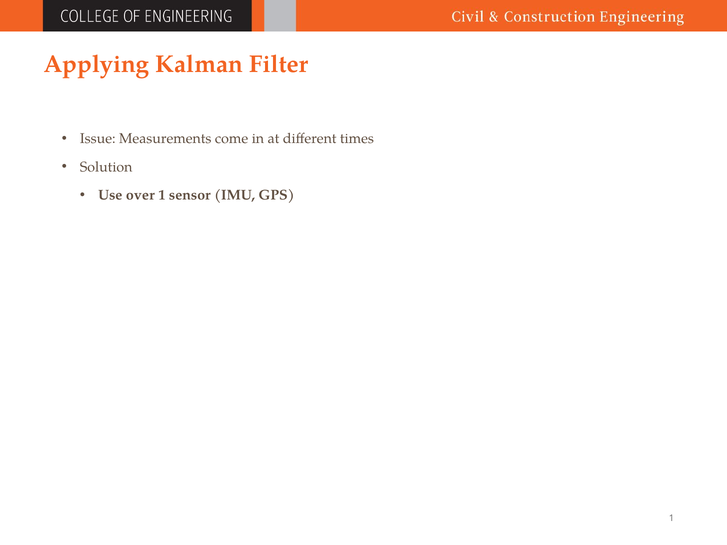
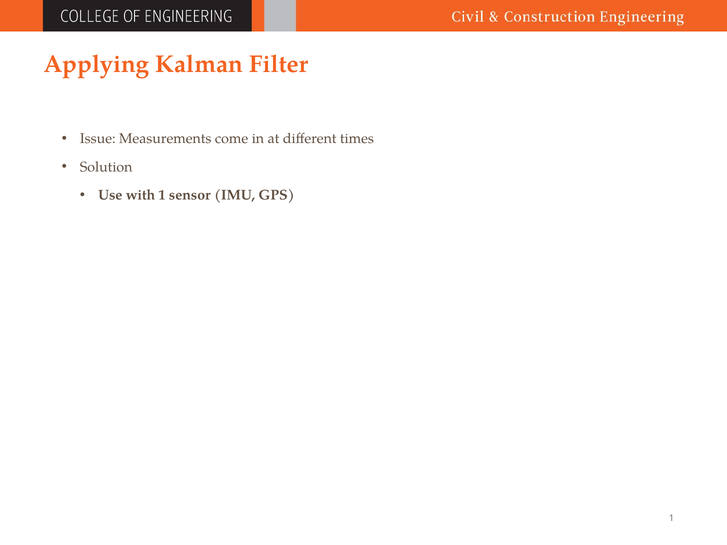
over: over -> with (140, 195)
